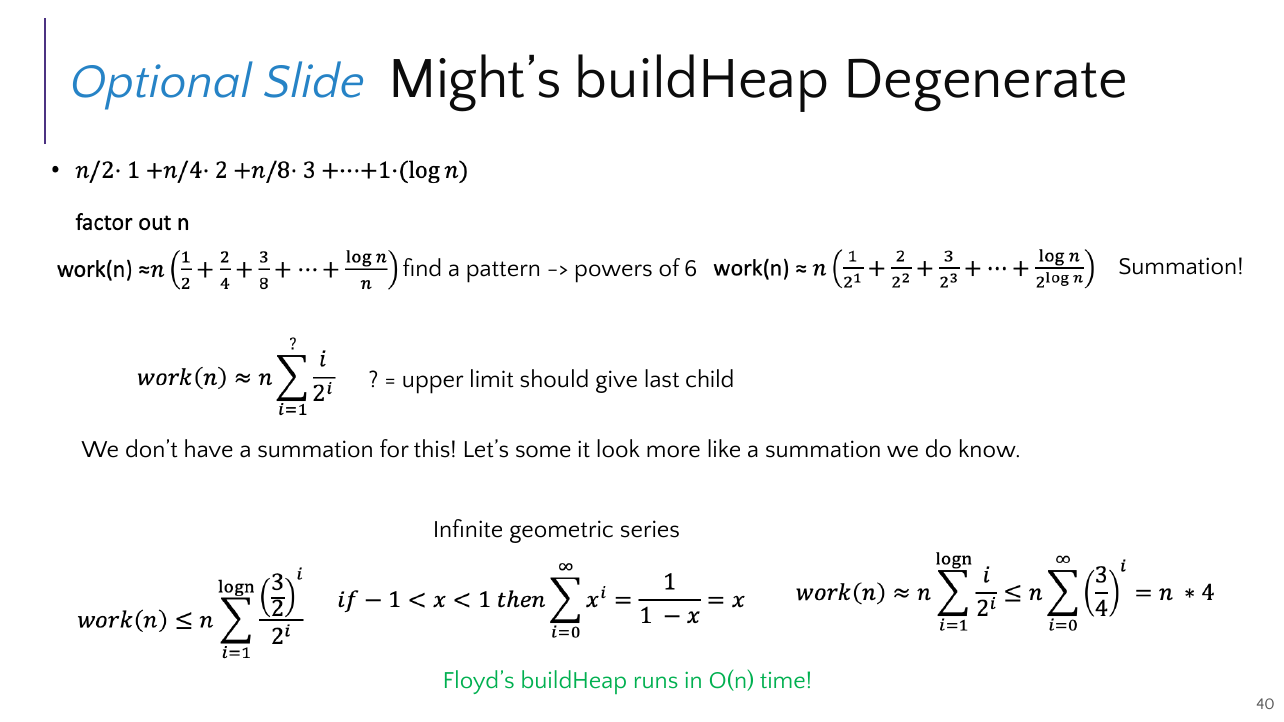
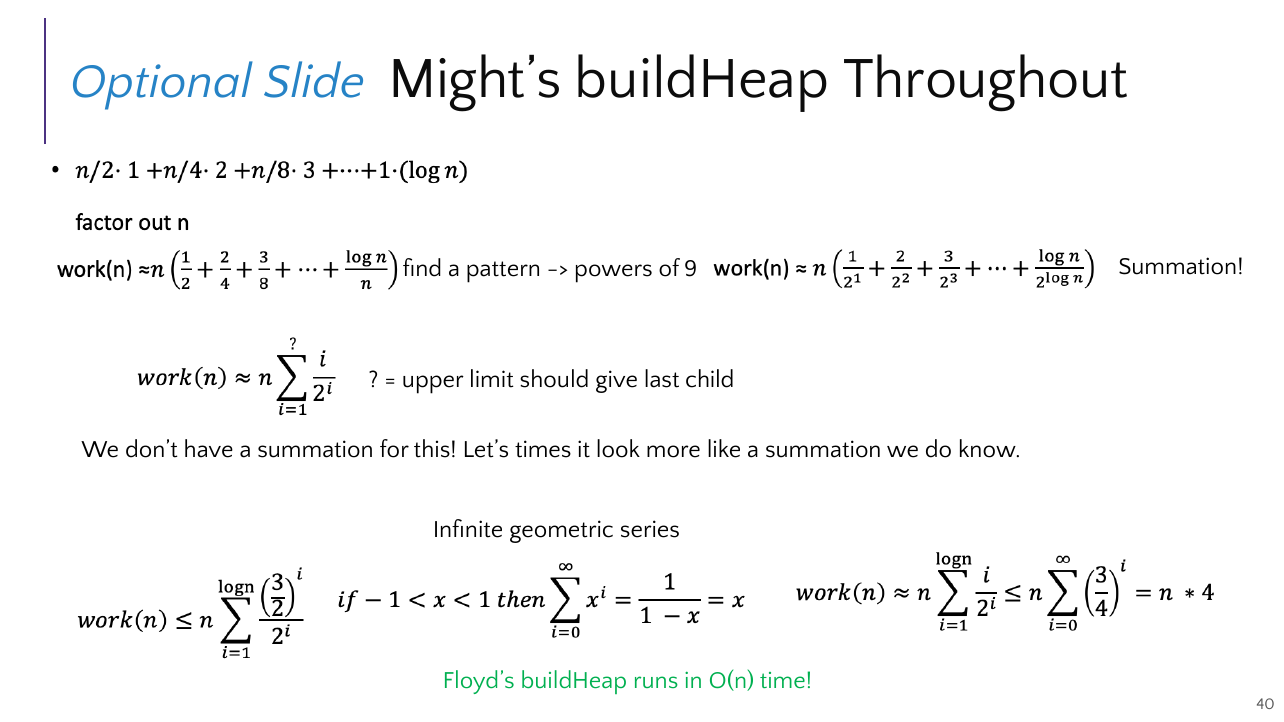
Degenerate: Degenerate -> Throughout (986, 79)
6: 6 -> 9 (691, 269)
some: some -> times (543, 449)
